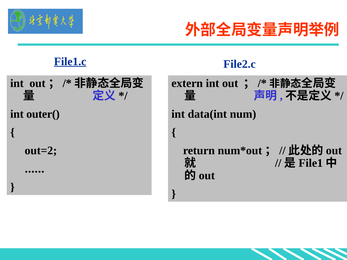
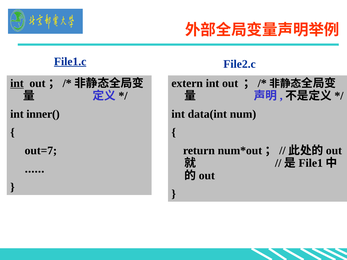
int underline: none -> present (17, 83)
outer(: outer( -> inner( (43, 114)
out=2: out=2 -> out=7 (41, 151)
